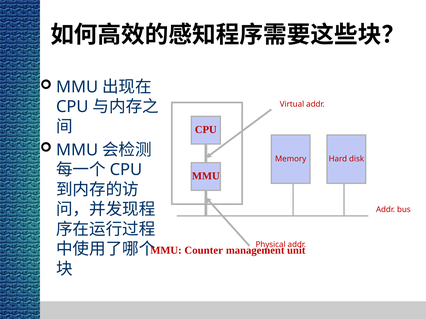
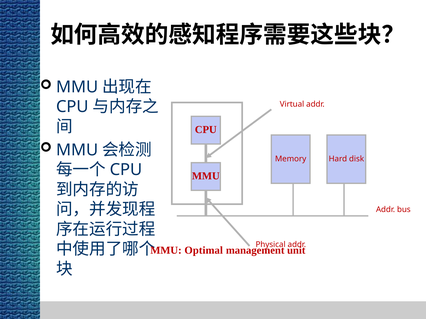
Counter: Counter -> Optimal (204, 251)
